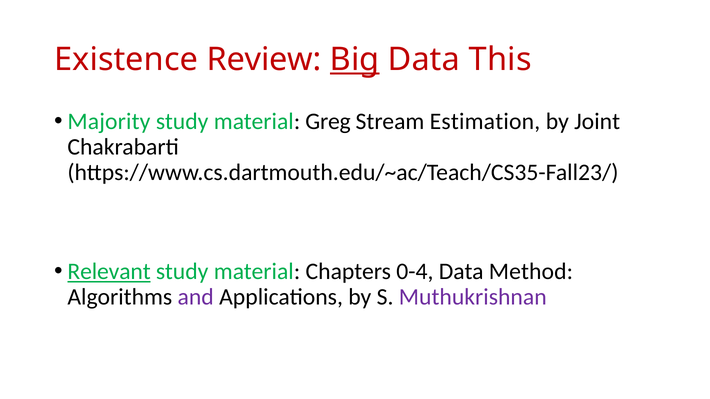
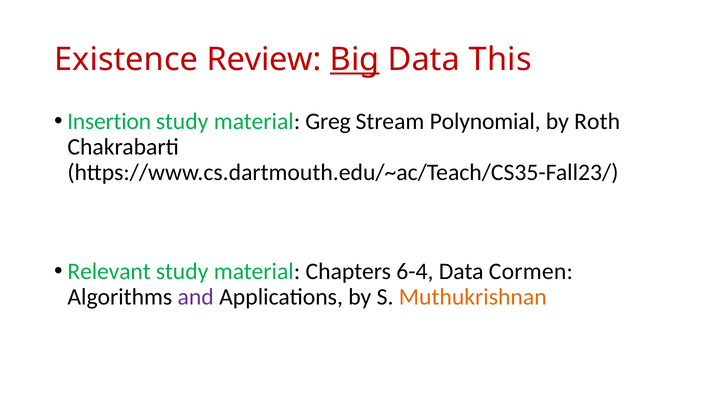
Majority: Majority -> Insertion (109, 122)
Estimation: Estimation -> Polynomial (485, 122)
Joint: Joint -> Roth (597, 122)
Relevant underline: present -> none (109, 272)
0-4: 0-4 -> 6-4 (415, 272)
Method: Method -> Cormen (531, 272)
Muthukrishnan colour: purple -> orange (473, 297)
